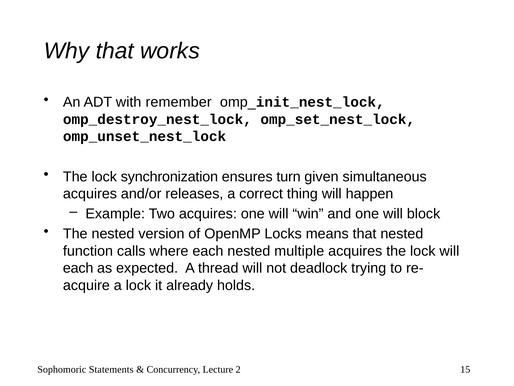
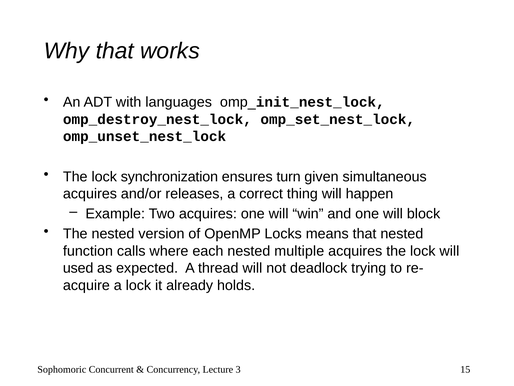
remember: remember -> languages (179, 102)
each: each -> used (78, 268)
Statements: Statements -> Concurrent (111, 369)
2: 2 -> 3 (238, 369)
